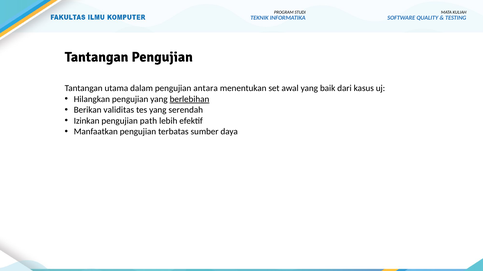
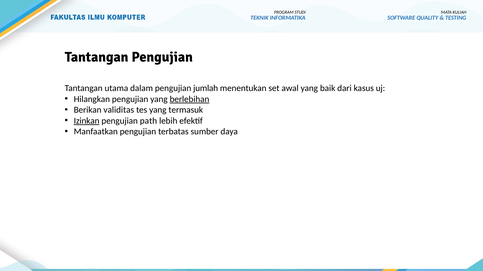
antara: antara -> jumlah (206, 88)
serendah: serendah -> termasuk (186, 110)
Izinkan underline: none -> present (87, 121)
